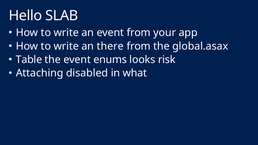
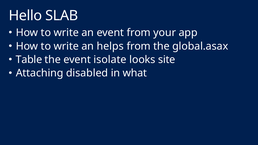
there: there -> helps (110, 46)
enums: enums -> isolate (110, 60)
risk: risk -> site (167, 60)
